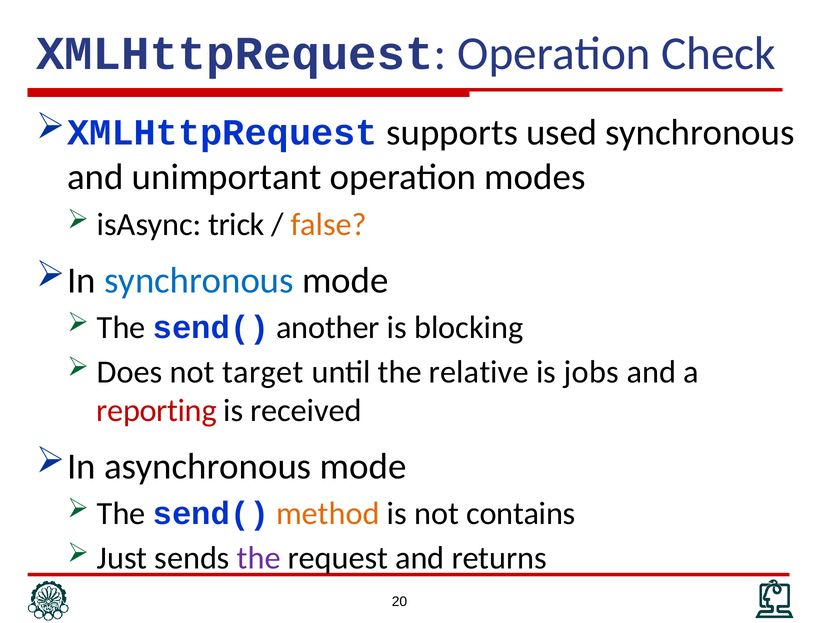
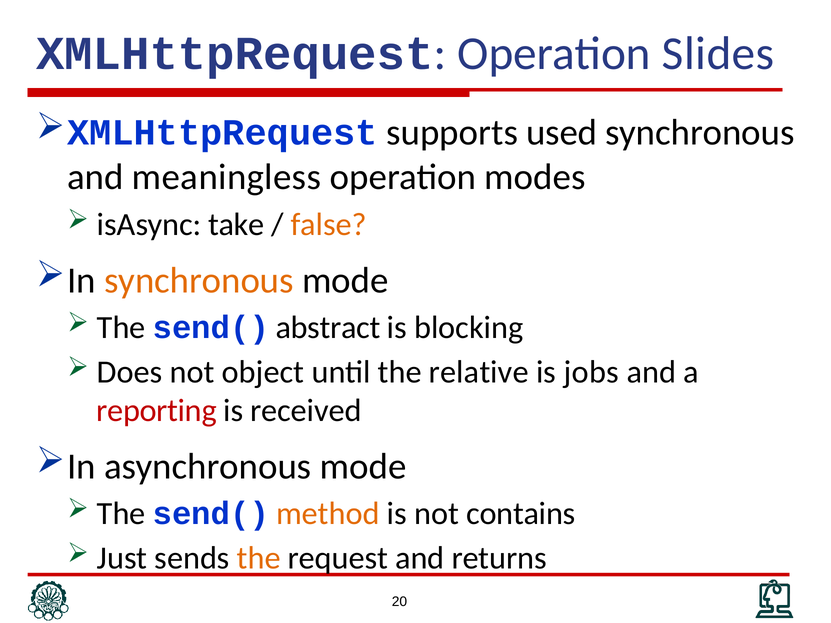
Check: Check -> Slides (718, 54)
unimportant: unimportant -> meaningless (227, 177)
trick: trick -> take (236, 225)
synchronous colour: blue -> orange (199, 281)
another: another -> abstract (328, 328)
target: target -> object (263, 372)
the colour: purple -> orange (259, 558)
